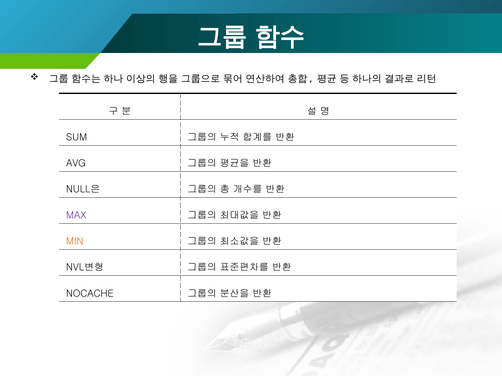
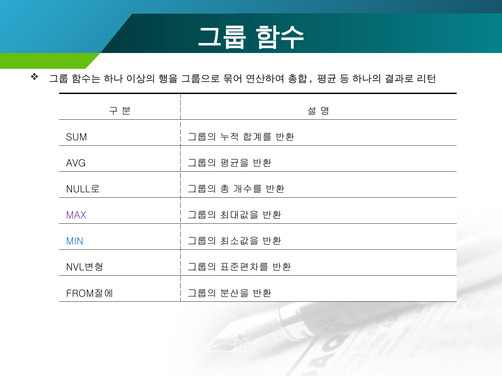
NULL은: NULL은 -> NULL로 (83, 190)
MIN colour: orange -> blue (75, 242)
NOCACHE: NOCACHE -> FROM절에 (90, 294)
